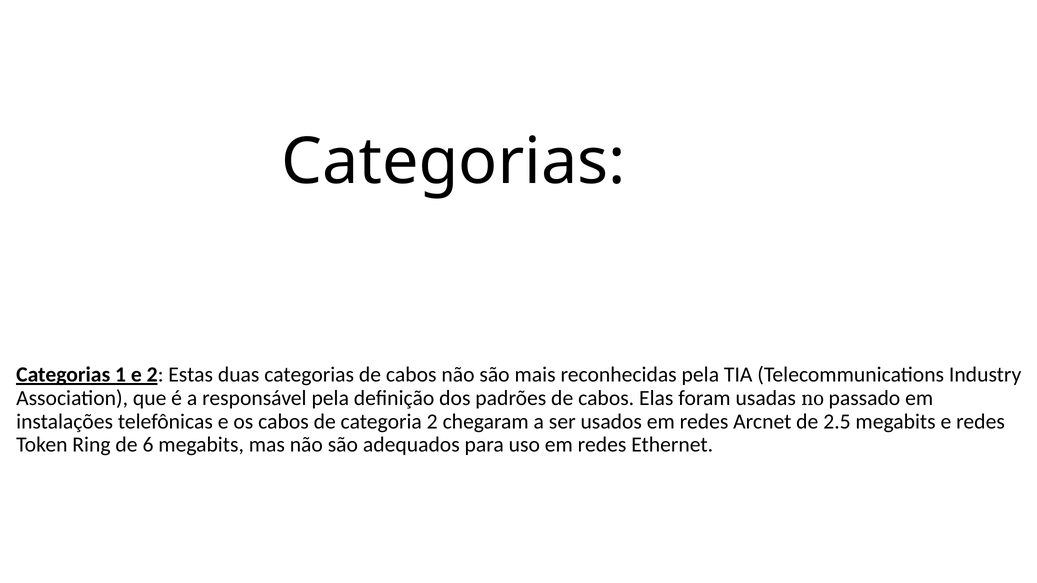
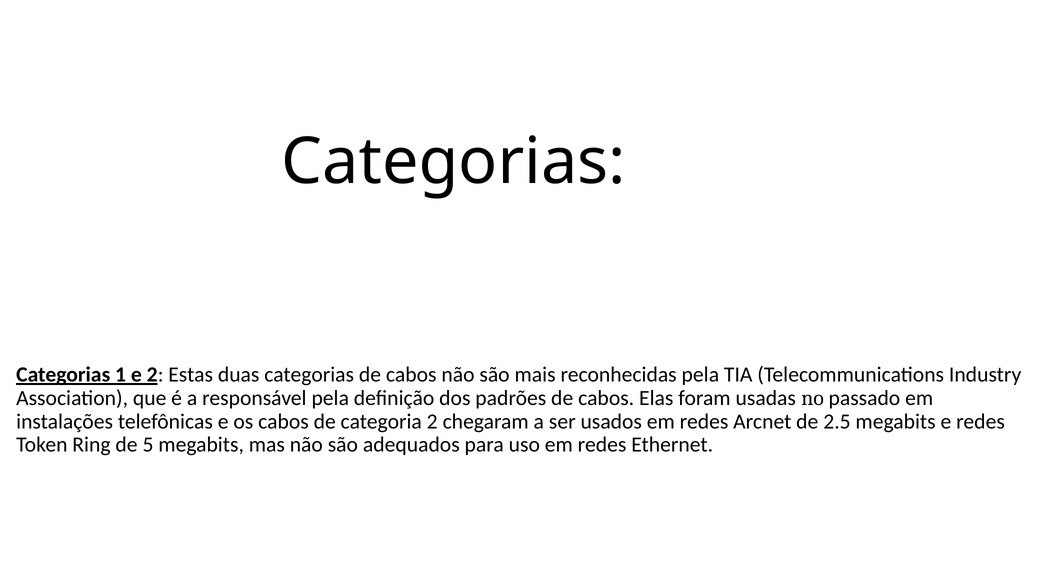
6: 6 -> 5 (148, 445)
